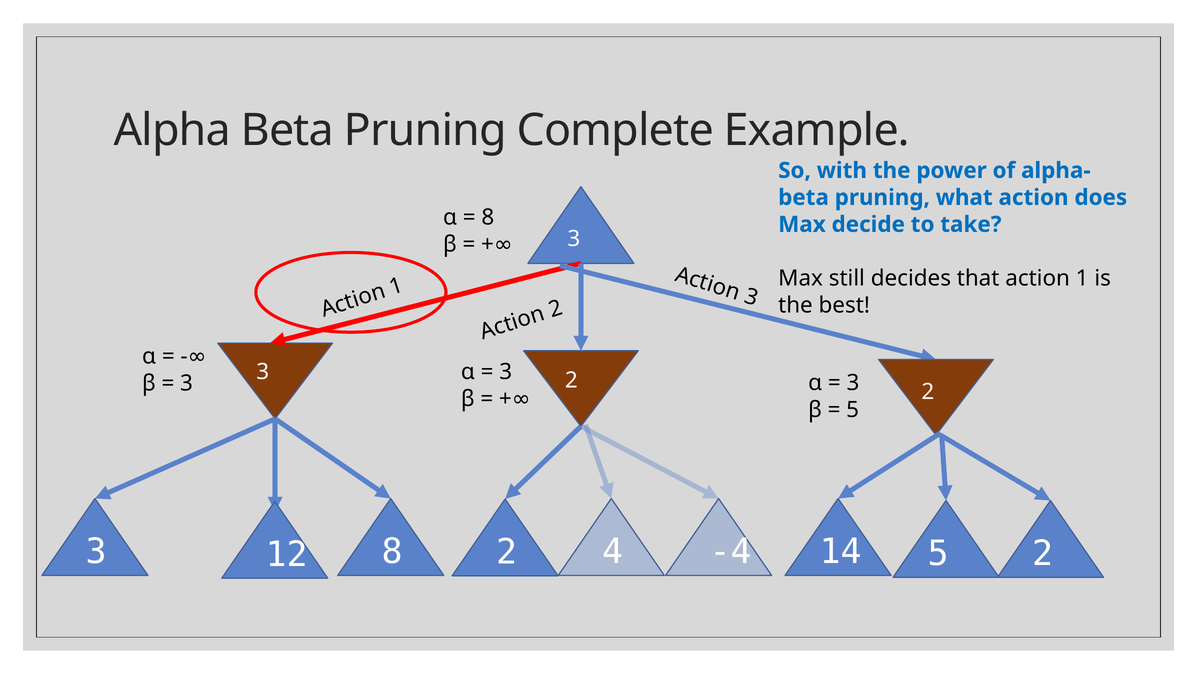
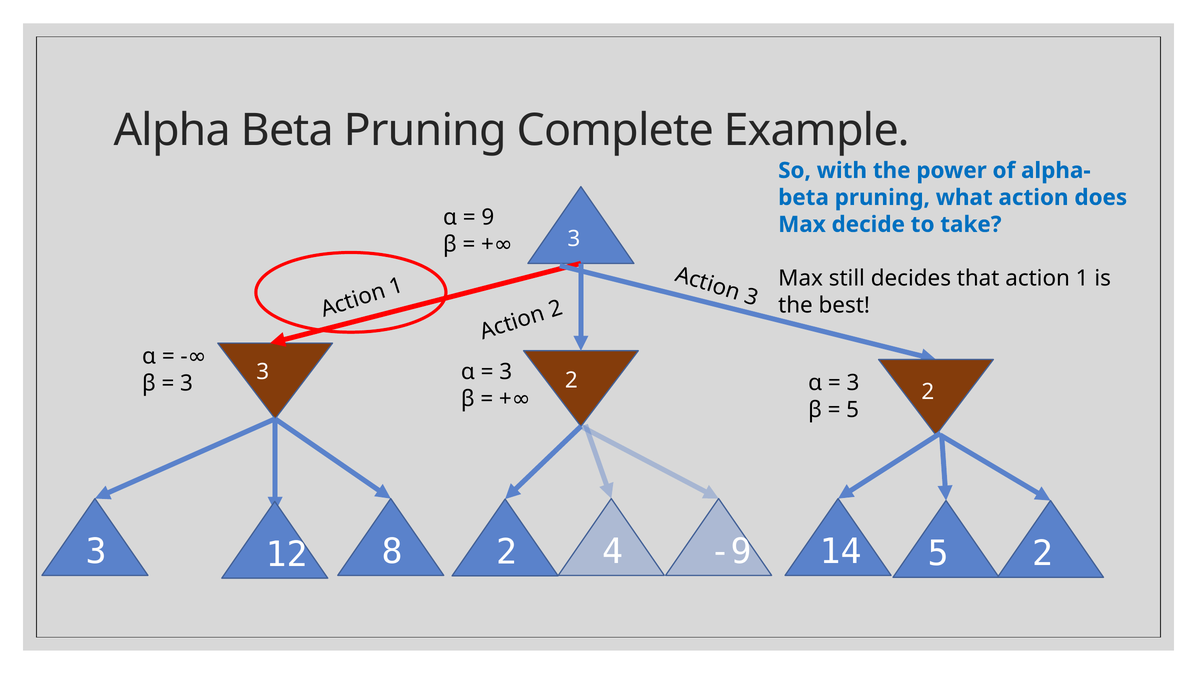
8: 8 -> 9 (488, 217)
-4: -4 -> -9 (731, 551)
